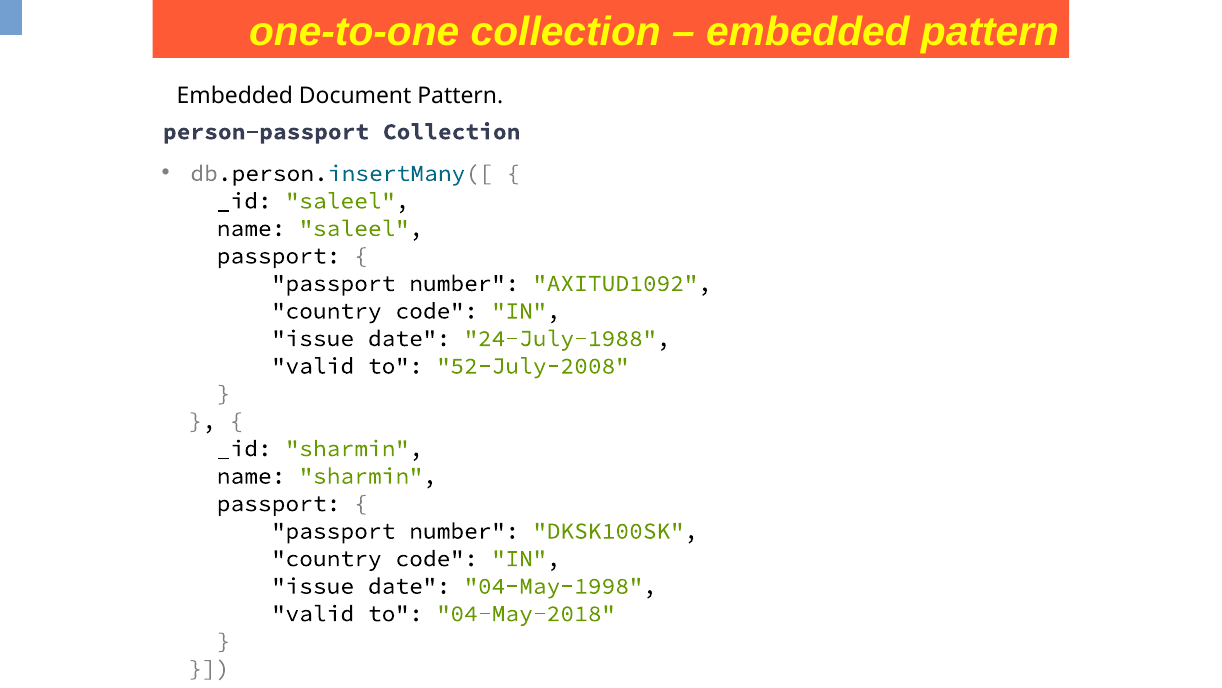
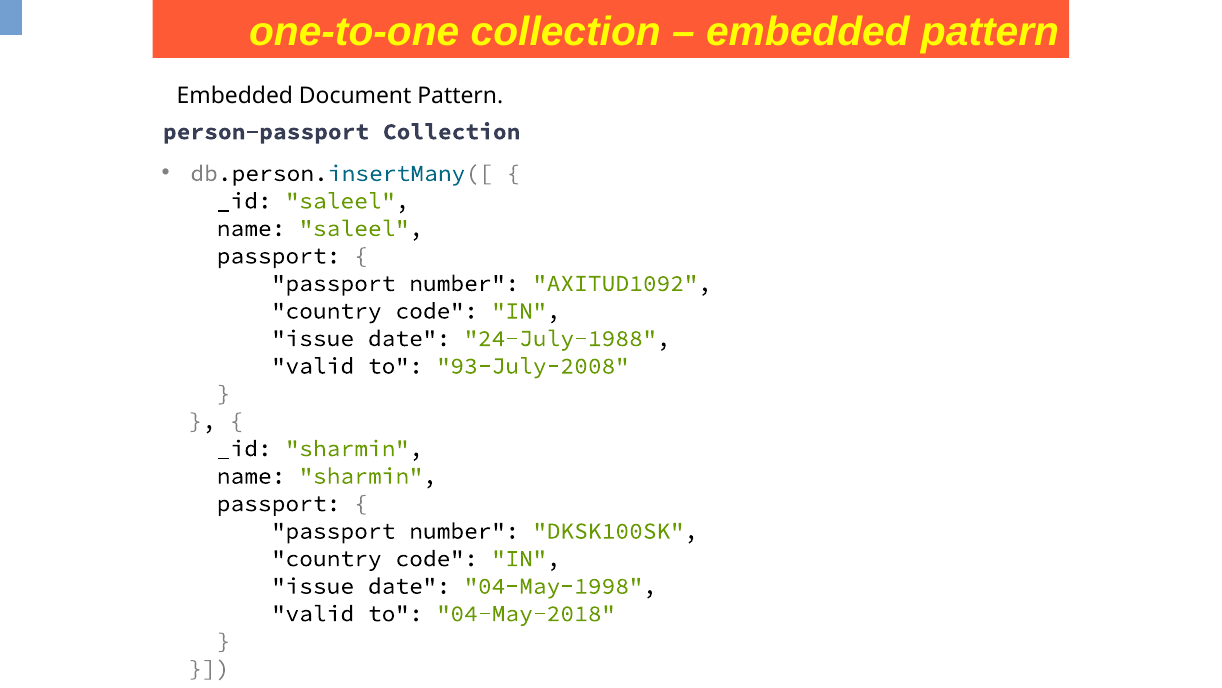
52-July-2008: 52-July-2008 -> 93-July-2008 (533, 366)
